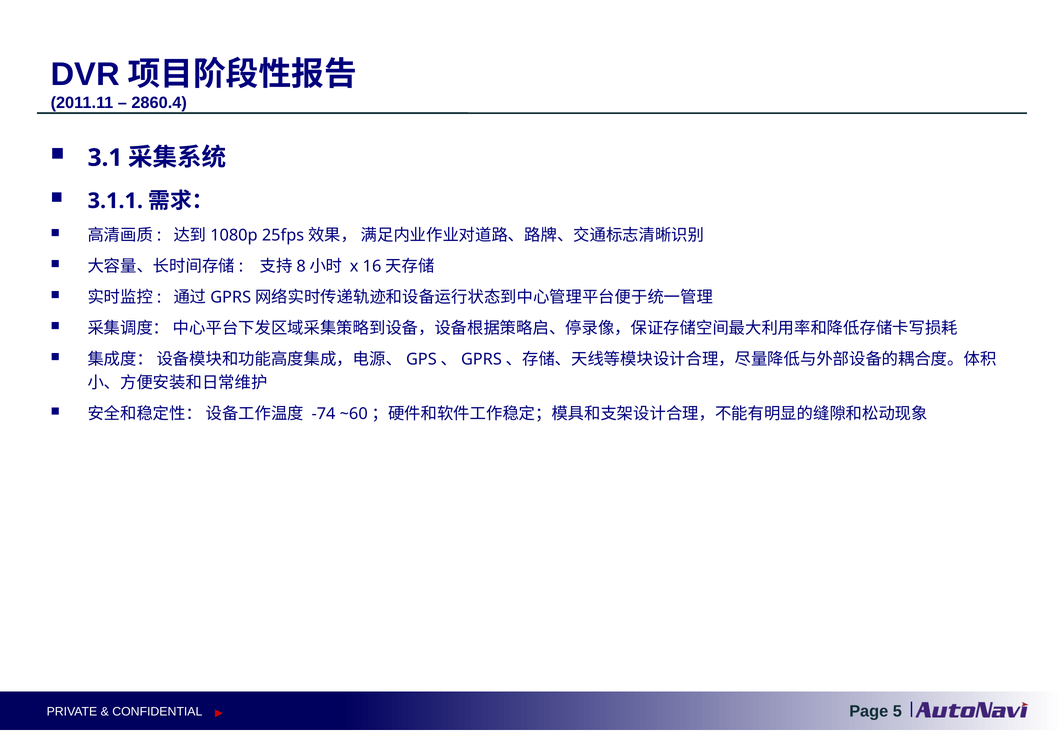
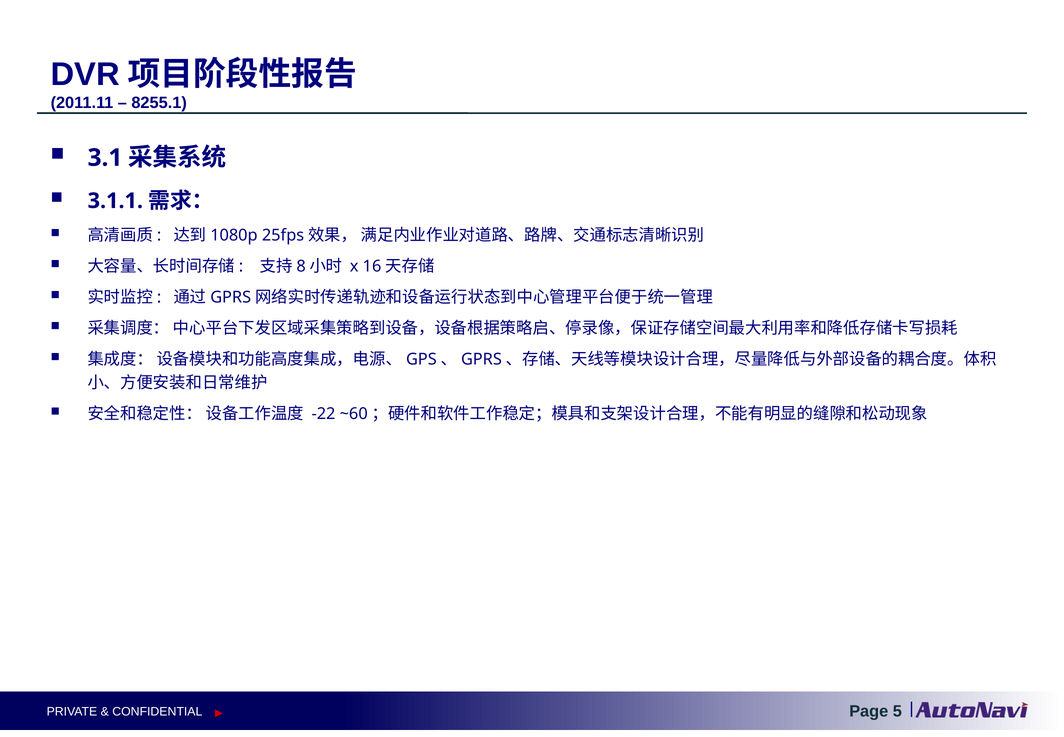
2860.4: 2860.4 -> 8255.1 (159, 103)
-74: -74 -> -22 (323, 414)
